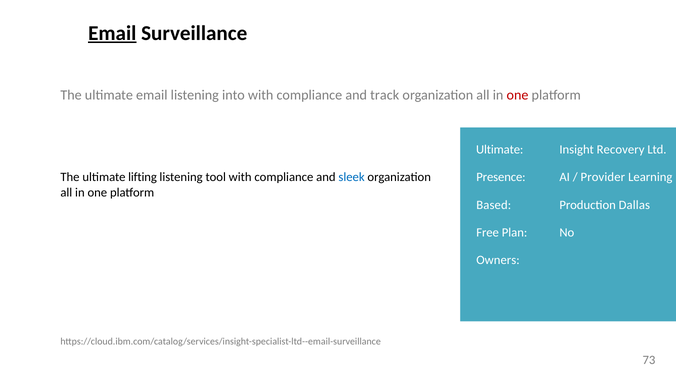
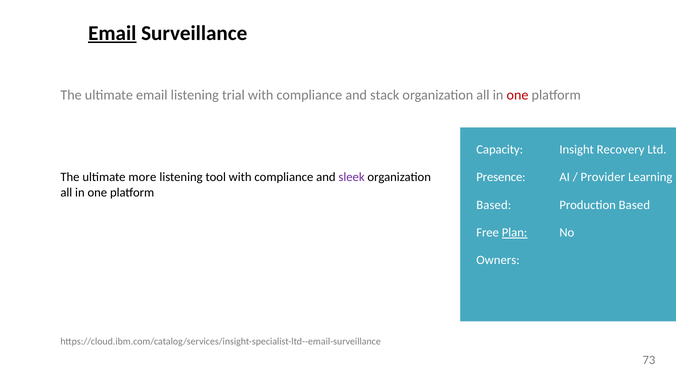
into: into -> trial (233, 95)
track: track -> stack (385, 95)
Ultimate: Ultimate -> Capacity (500, 150)
lifting: lifting -> more (142, 177)
sleek colour: blue -> purple (352, 177)
Production Dallas: Dallas -> Based (634, 205)
Plan underline: none -> present (515, 233)
